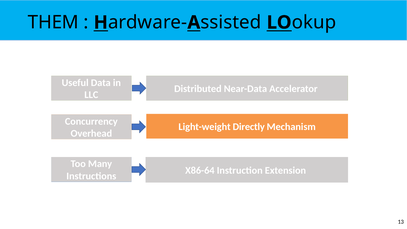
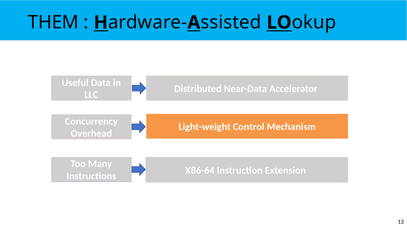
Directly: Directly -> Control (249, 127)
